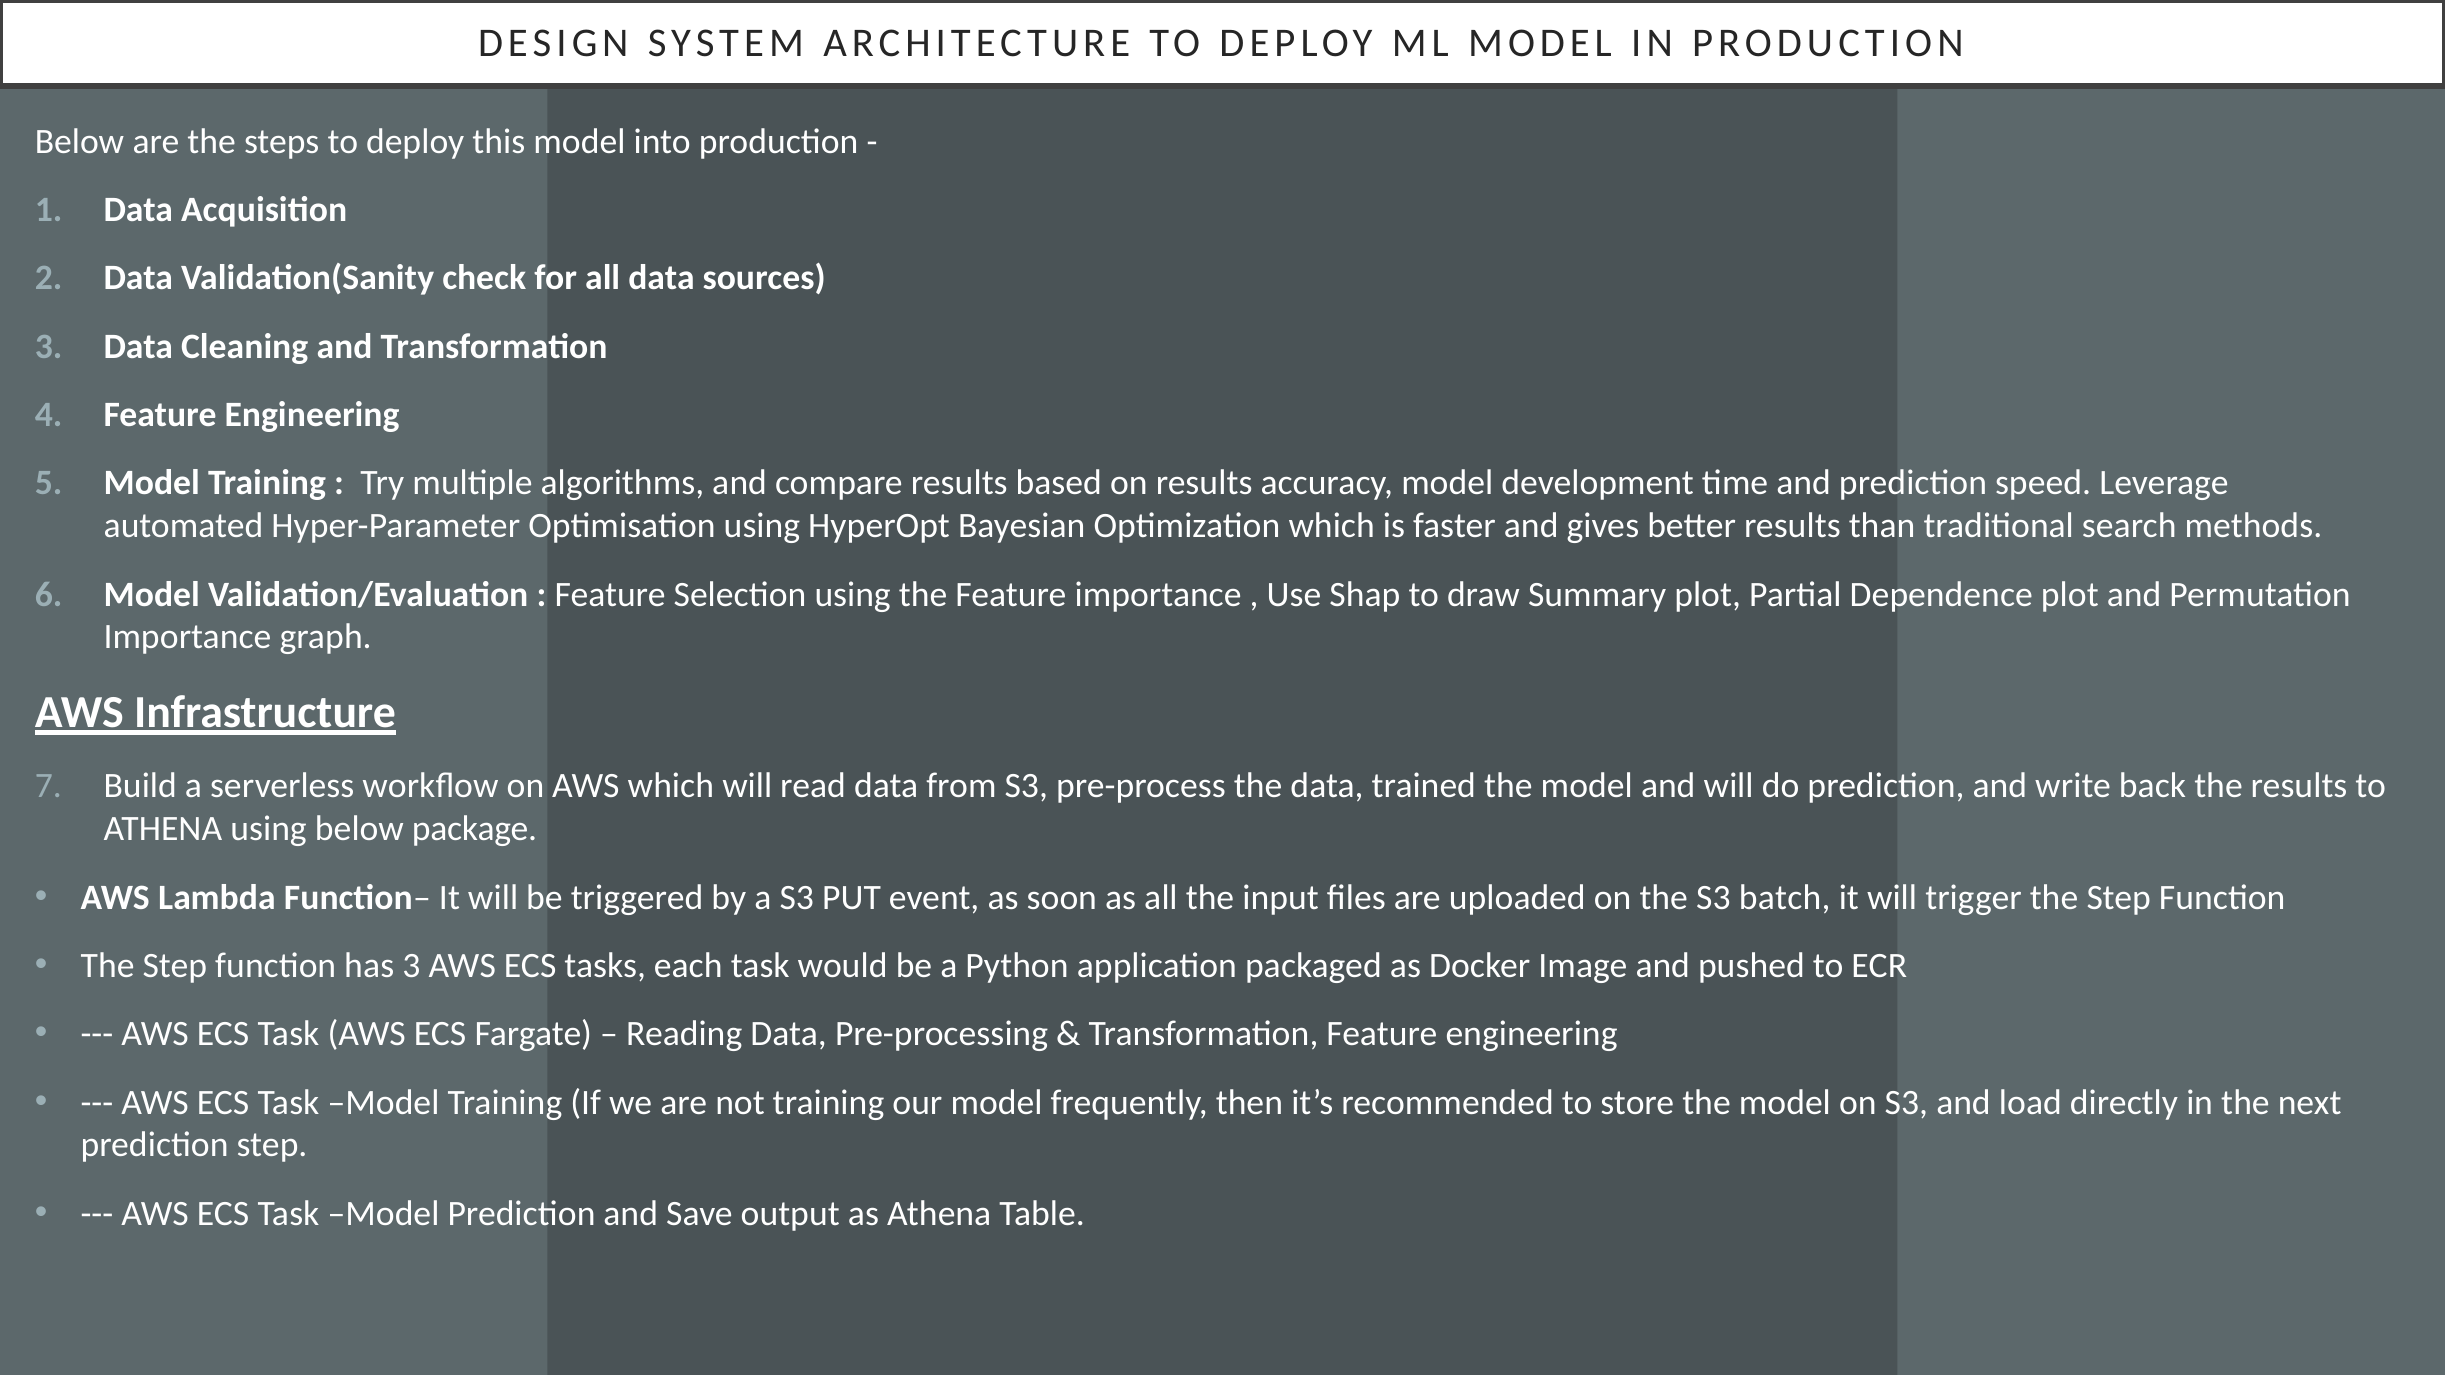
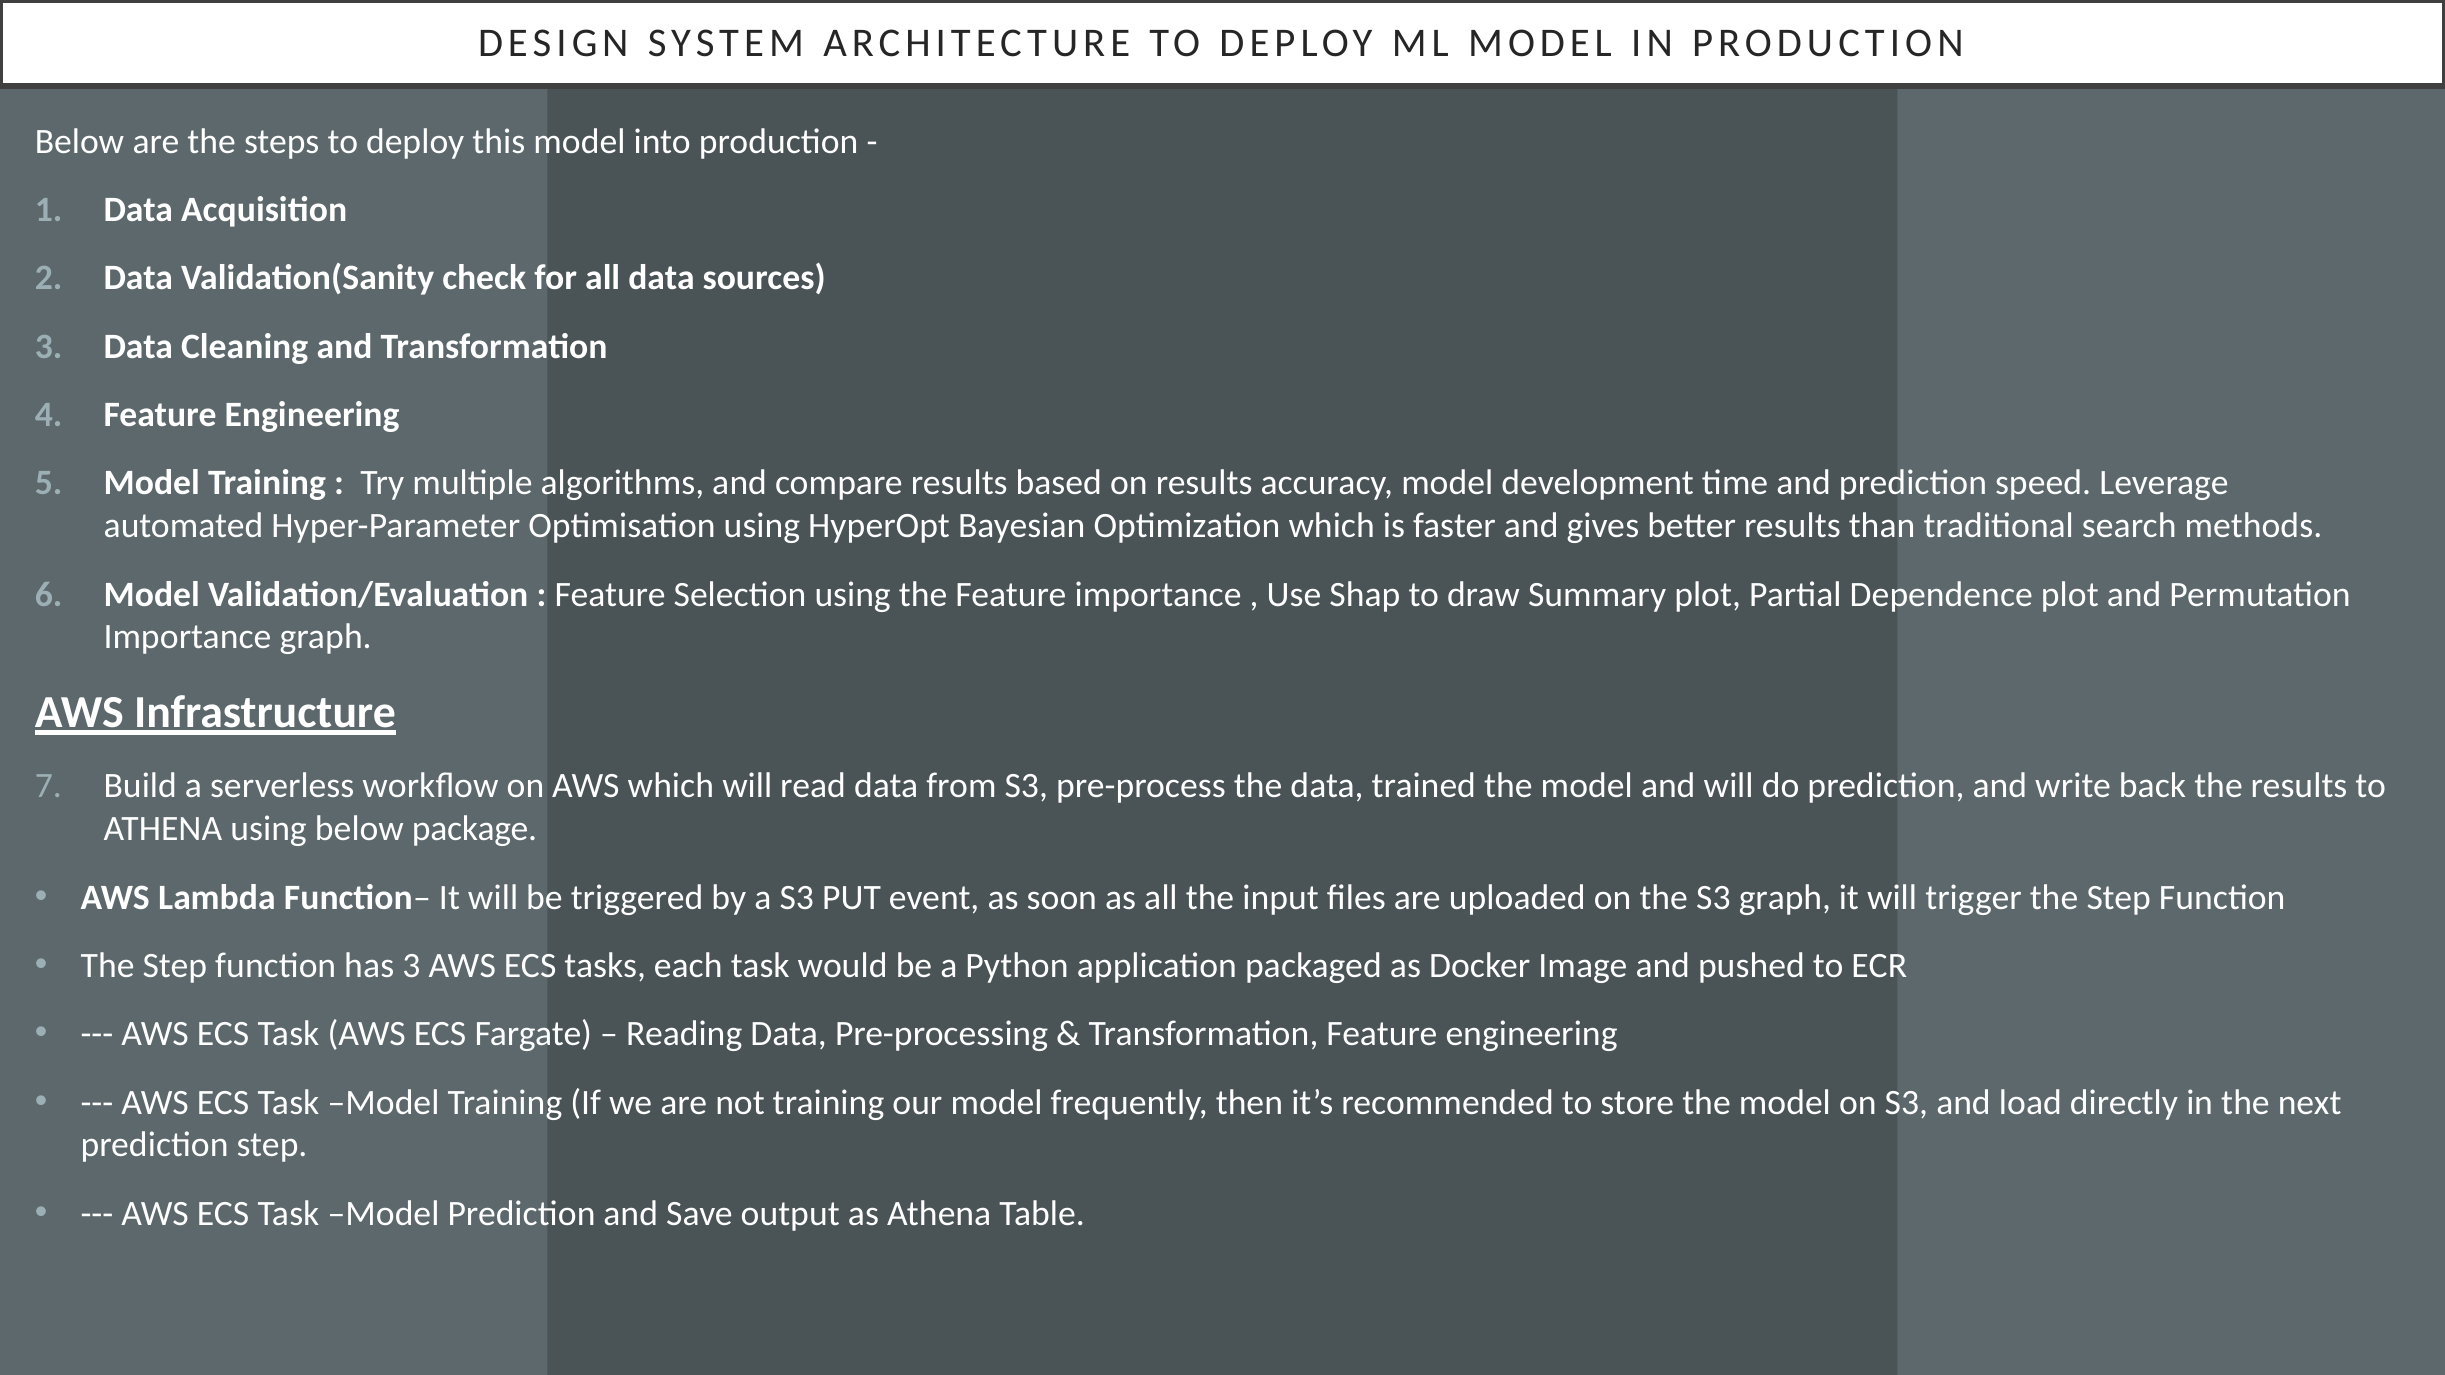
S3 batch: batch -> graph (1785, 897)
